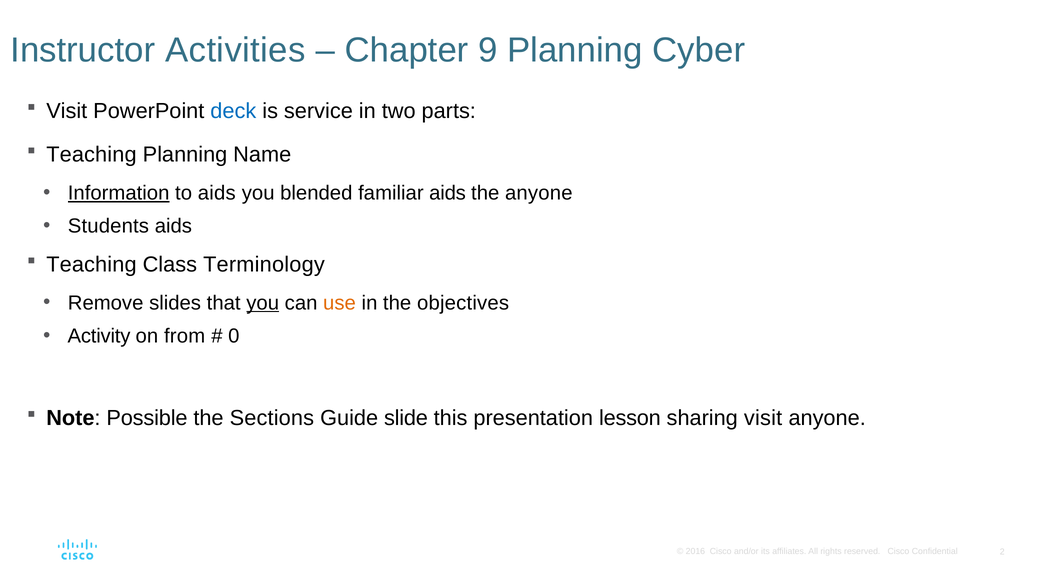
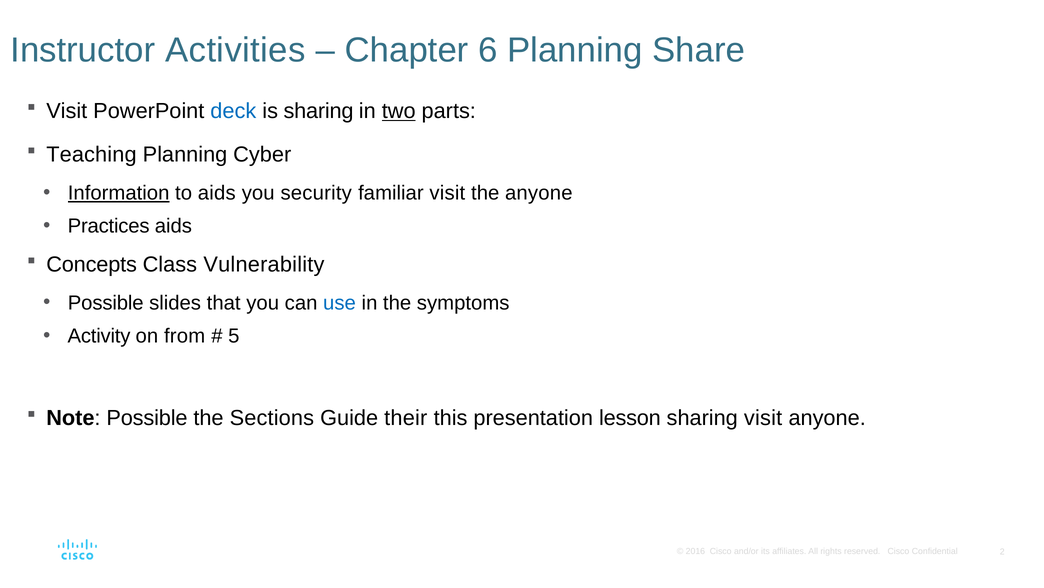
9: 9 -> 6 (488, 50)
Cyber: Cyber -> Share (699, 50)
is service: service -> sharing (319, 111)
two underline: none -> present (399, 111)
Name: Name -> Cyber (262, 155)
blended: blended -> security (316, 193)
familiar aids: aids -> visit (447, 193)
Students: Students -> Practices (109, 226)
Teaching: Teaching -> Concepts (92, 264)
Terminology: Terminology -> Vulnerability (264, 264)
Remove: Remove -> Possible (106, 302)
you underline: present -> none (263, 302)
use colour: orange -> blue (339, 302)
objectives: objectives -> symptoms (463, 302)
0: 0 -> 5 (234, 336)
slide: slide -> their (406, 417)
